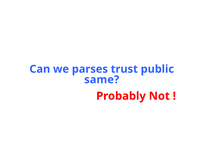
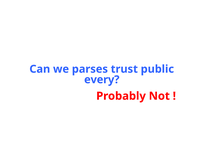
same: same -> every (102, 80)
